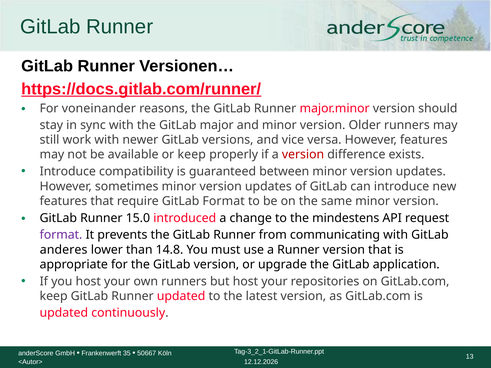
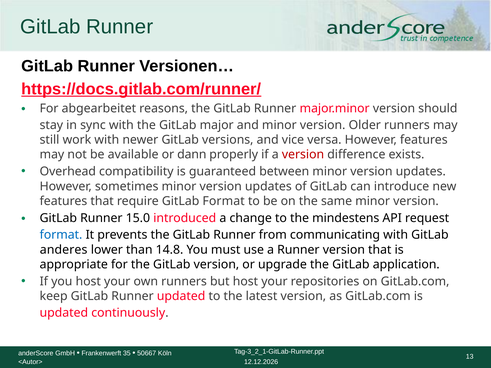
voneinander: voneinander -> abgearbeitet (99, 108)
or keep: keep -> dann (192, 155)
Introduce: Introduce -> Overhead (68, 172)
format colour: purple -> blue (61, 235)
